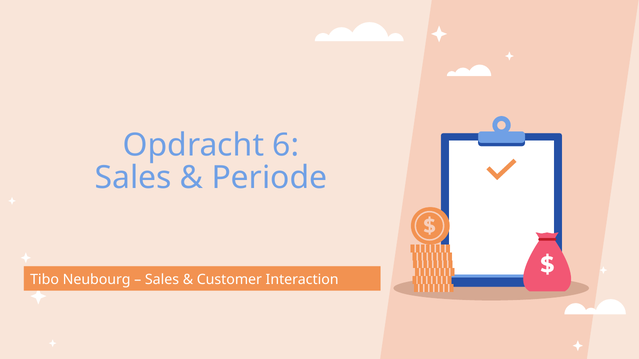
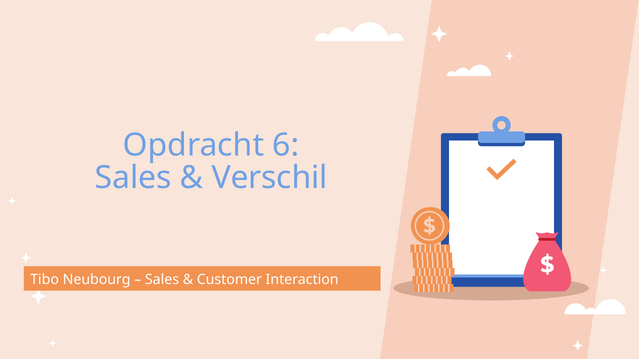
Periode: Periode -> Verschil (270, 178)
